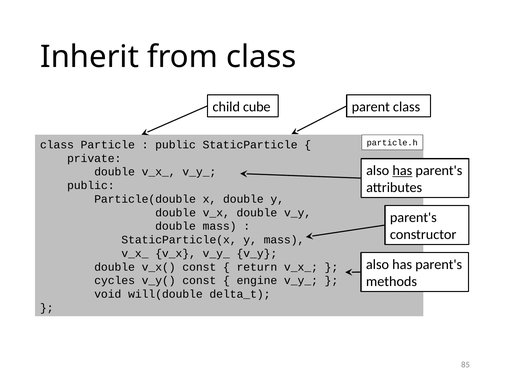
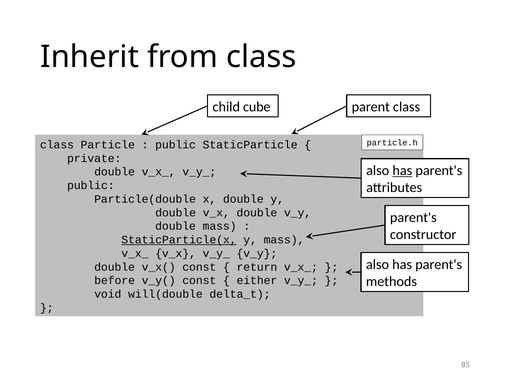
StaticParticle(x underline: none -> present (179, 240)
cycles: cycles -> before (115, 281)
engine: engine -> either (257, 281)
